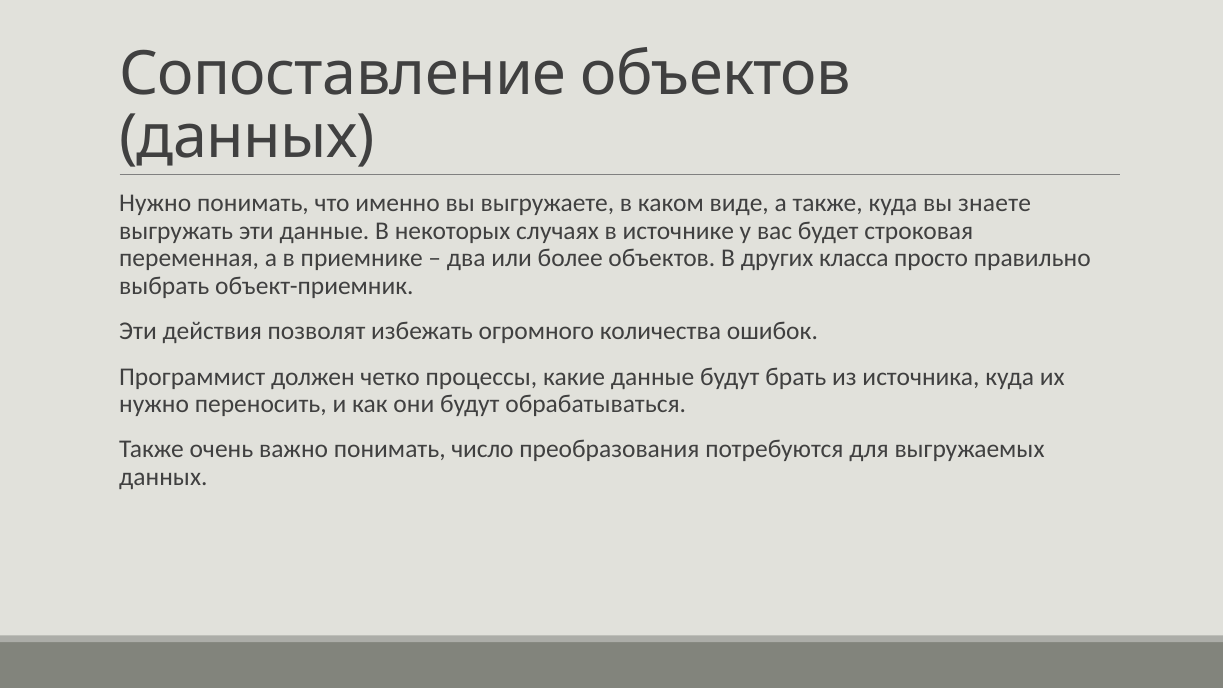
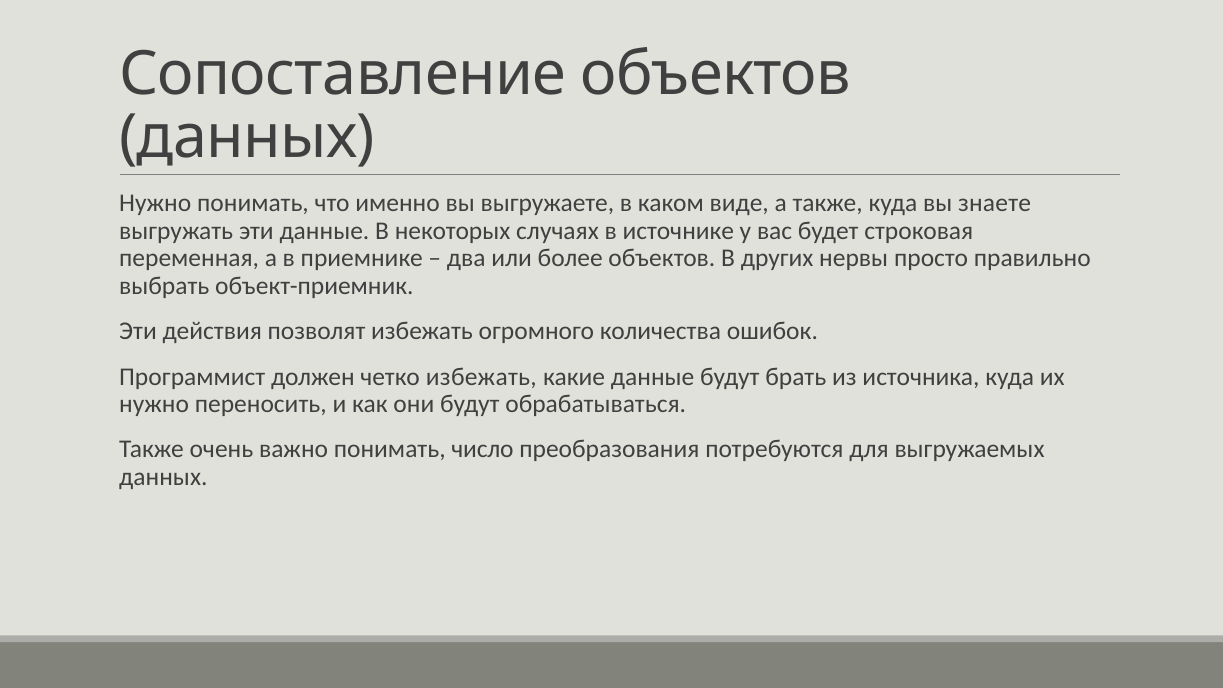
класса: класса -> нервы (854, 258)
четко процессы: процессы -> избежать (481, 377)
